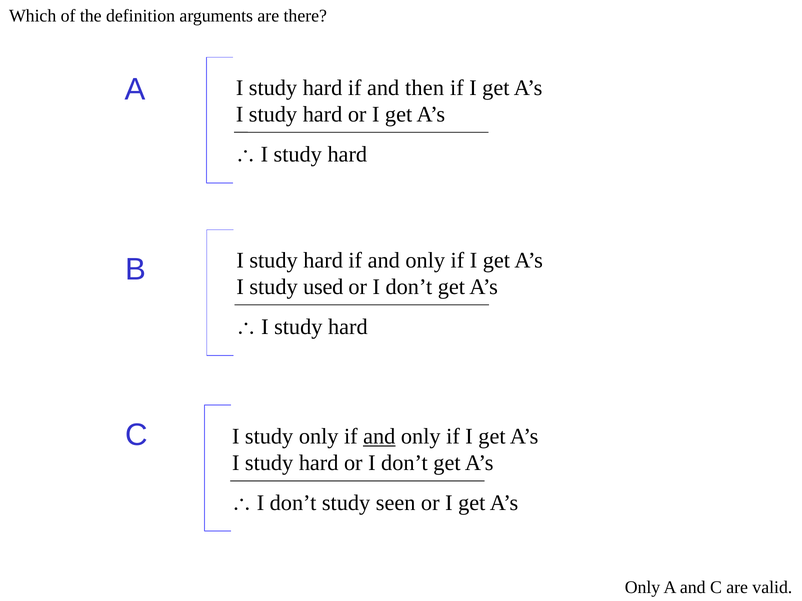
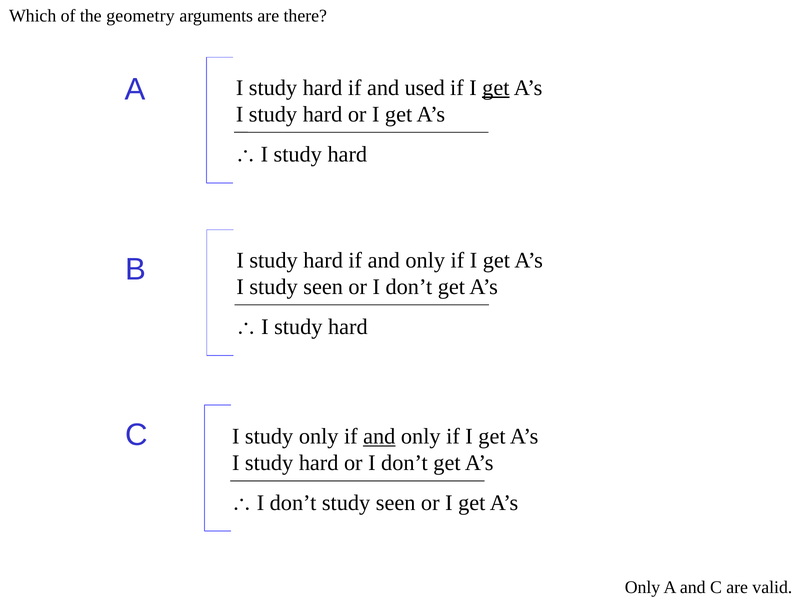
definition: definition -> geometry (140, 16)
then: then -> used (425, 88)
get underline: none -> present (496, 88)
I study used: used -> seen (323, 287)
